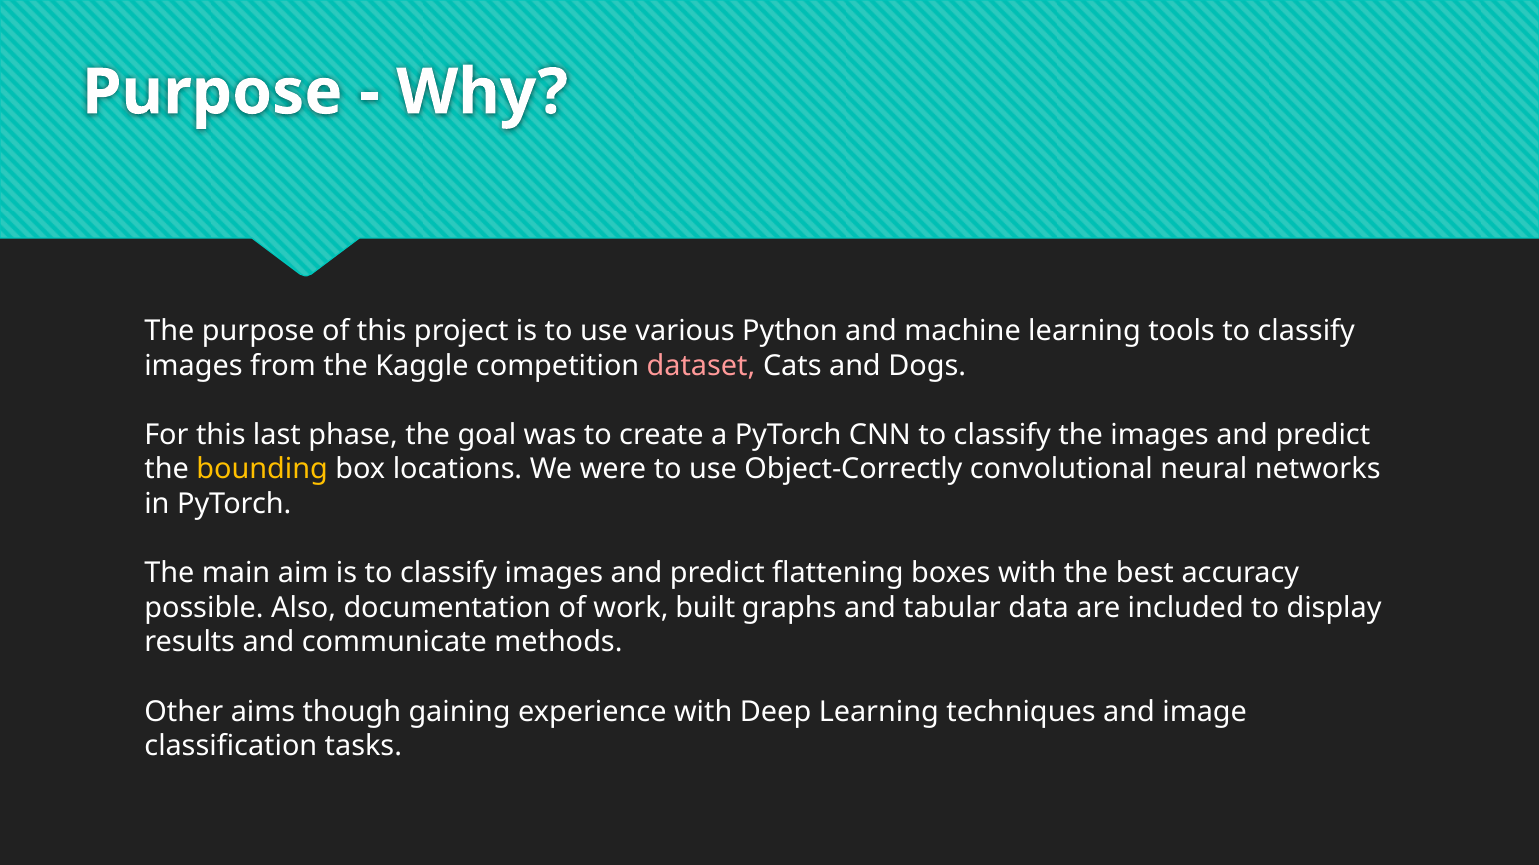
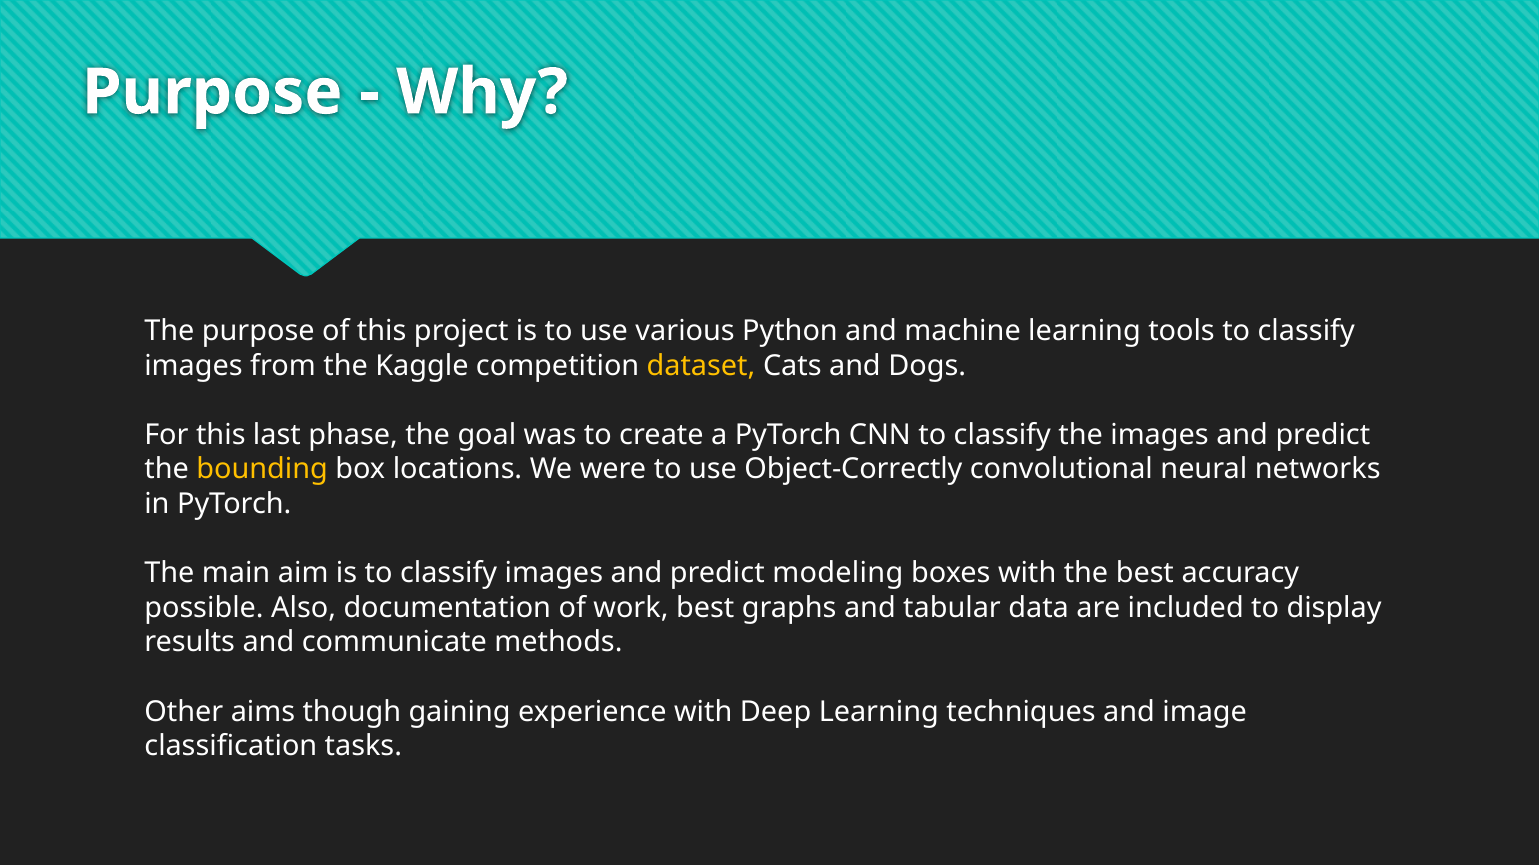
dataset colour: pink -> yellow (701, 366)
flattening: flattening -> modeling (838, 574)
work built: built -> best (705, 608)
